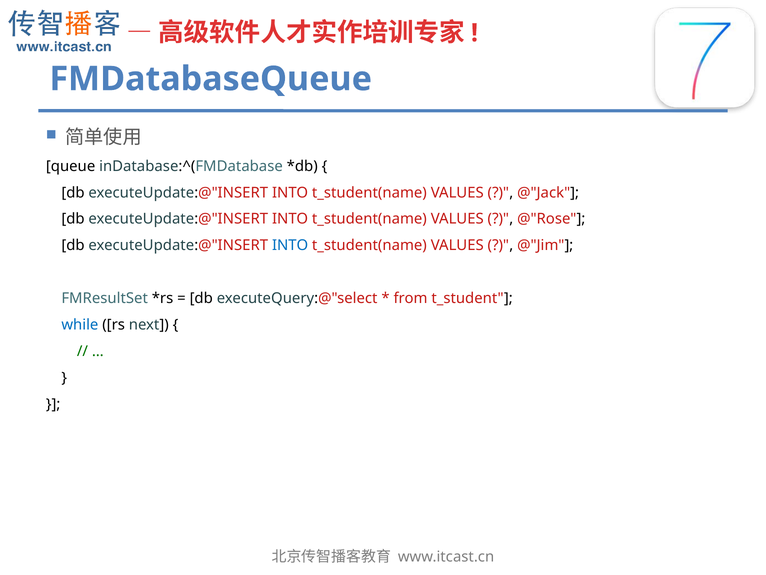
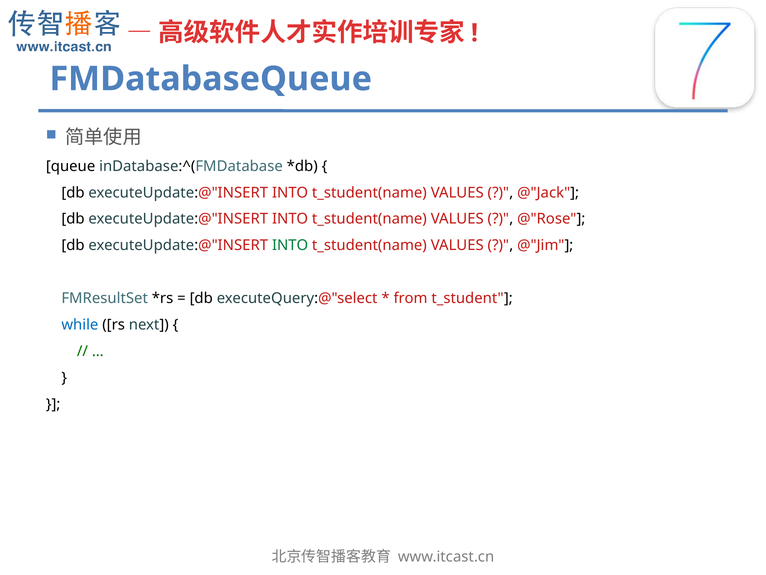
INTO colour: blue -> green (290, 245)
